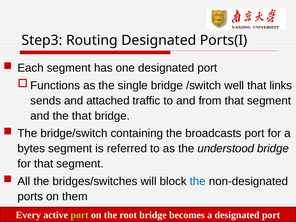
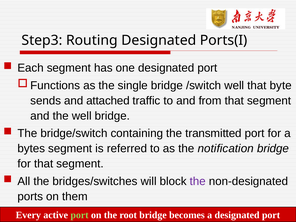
links: links -> byte (281, 85)
the that: that -> well (82, 116)
broadcasts: broadcasts -> transmitted (213, 133)
understood: understood -> notification (226, 149)
the colour: blue -> purple (198, 181)
